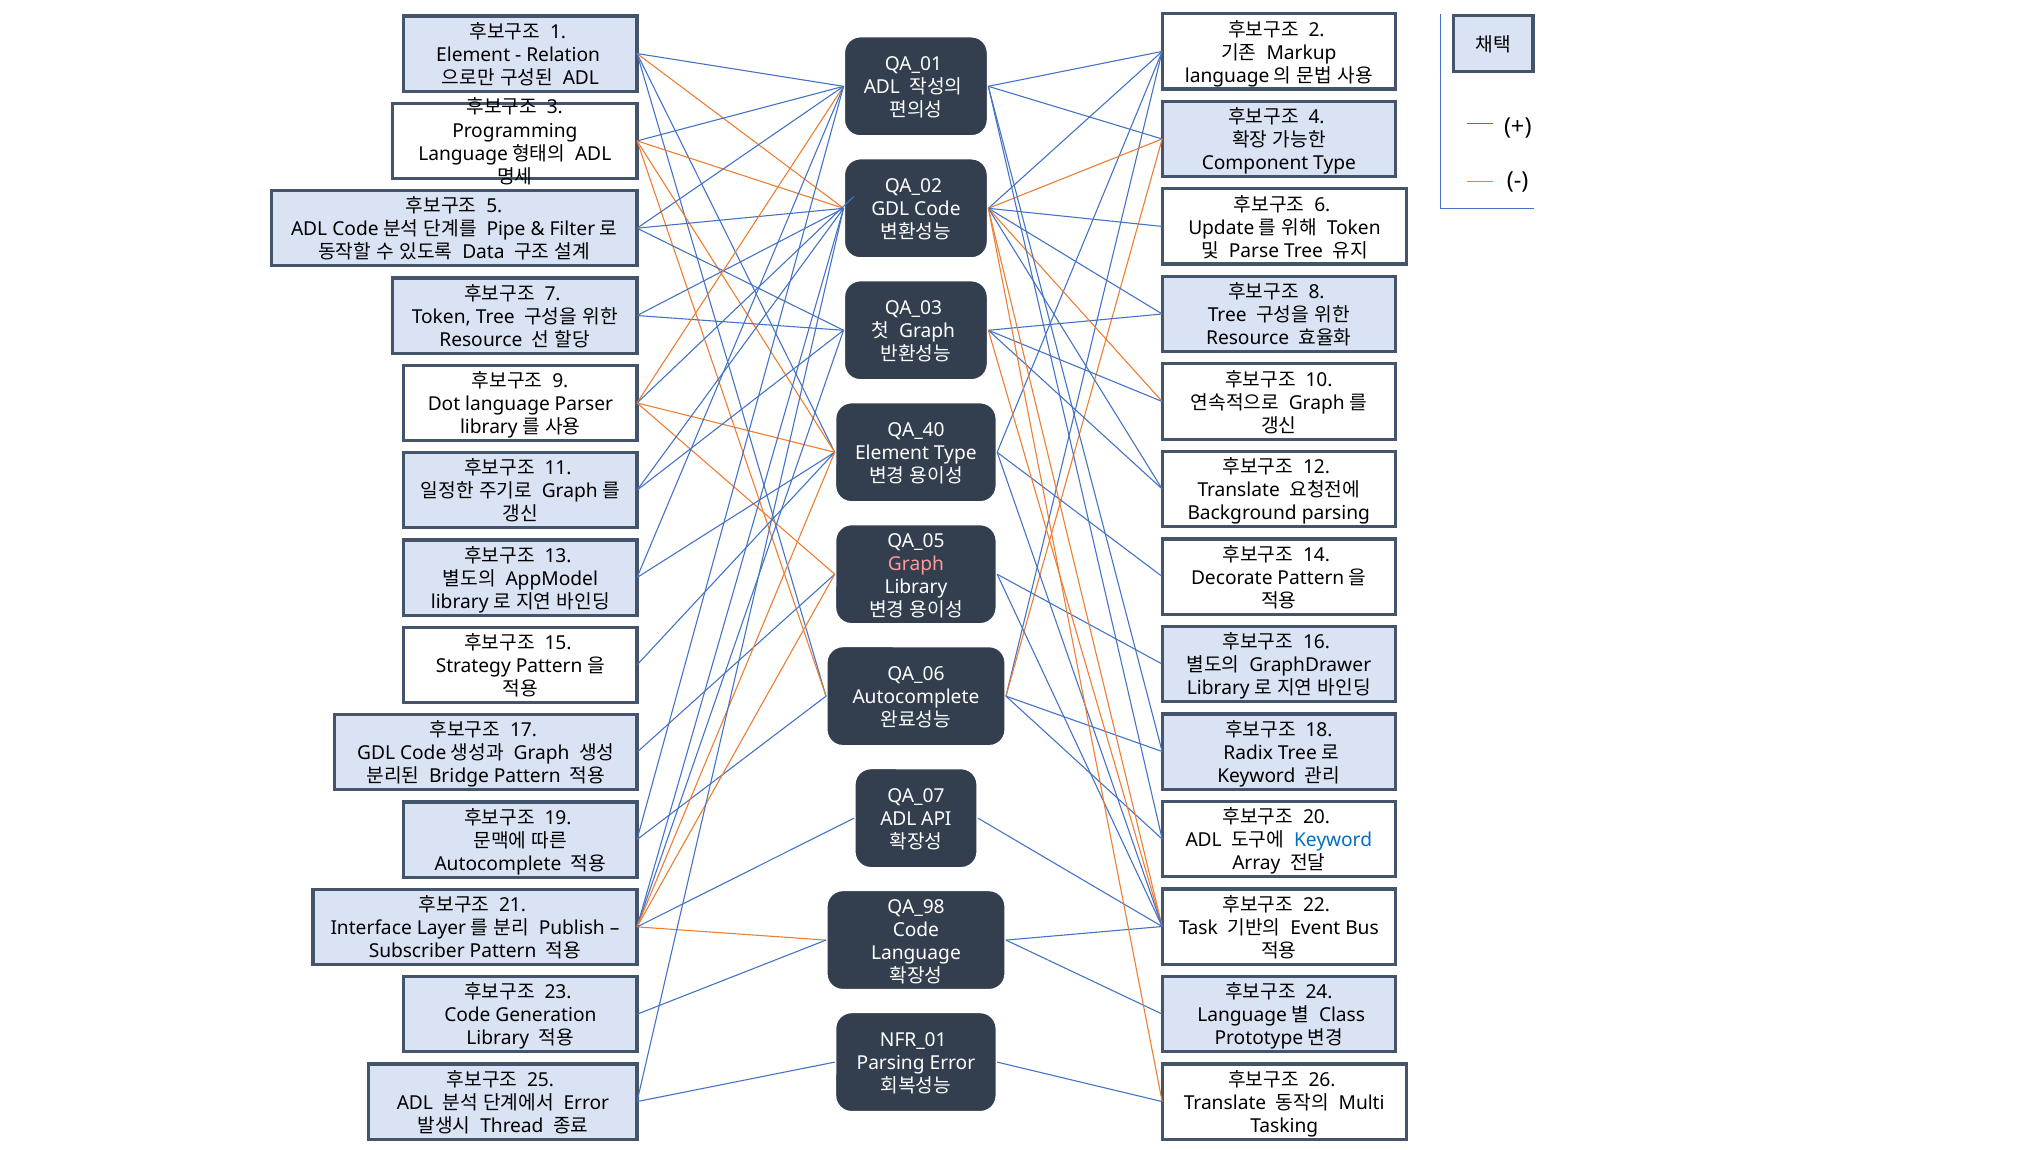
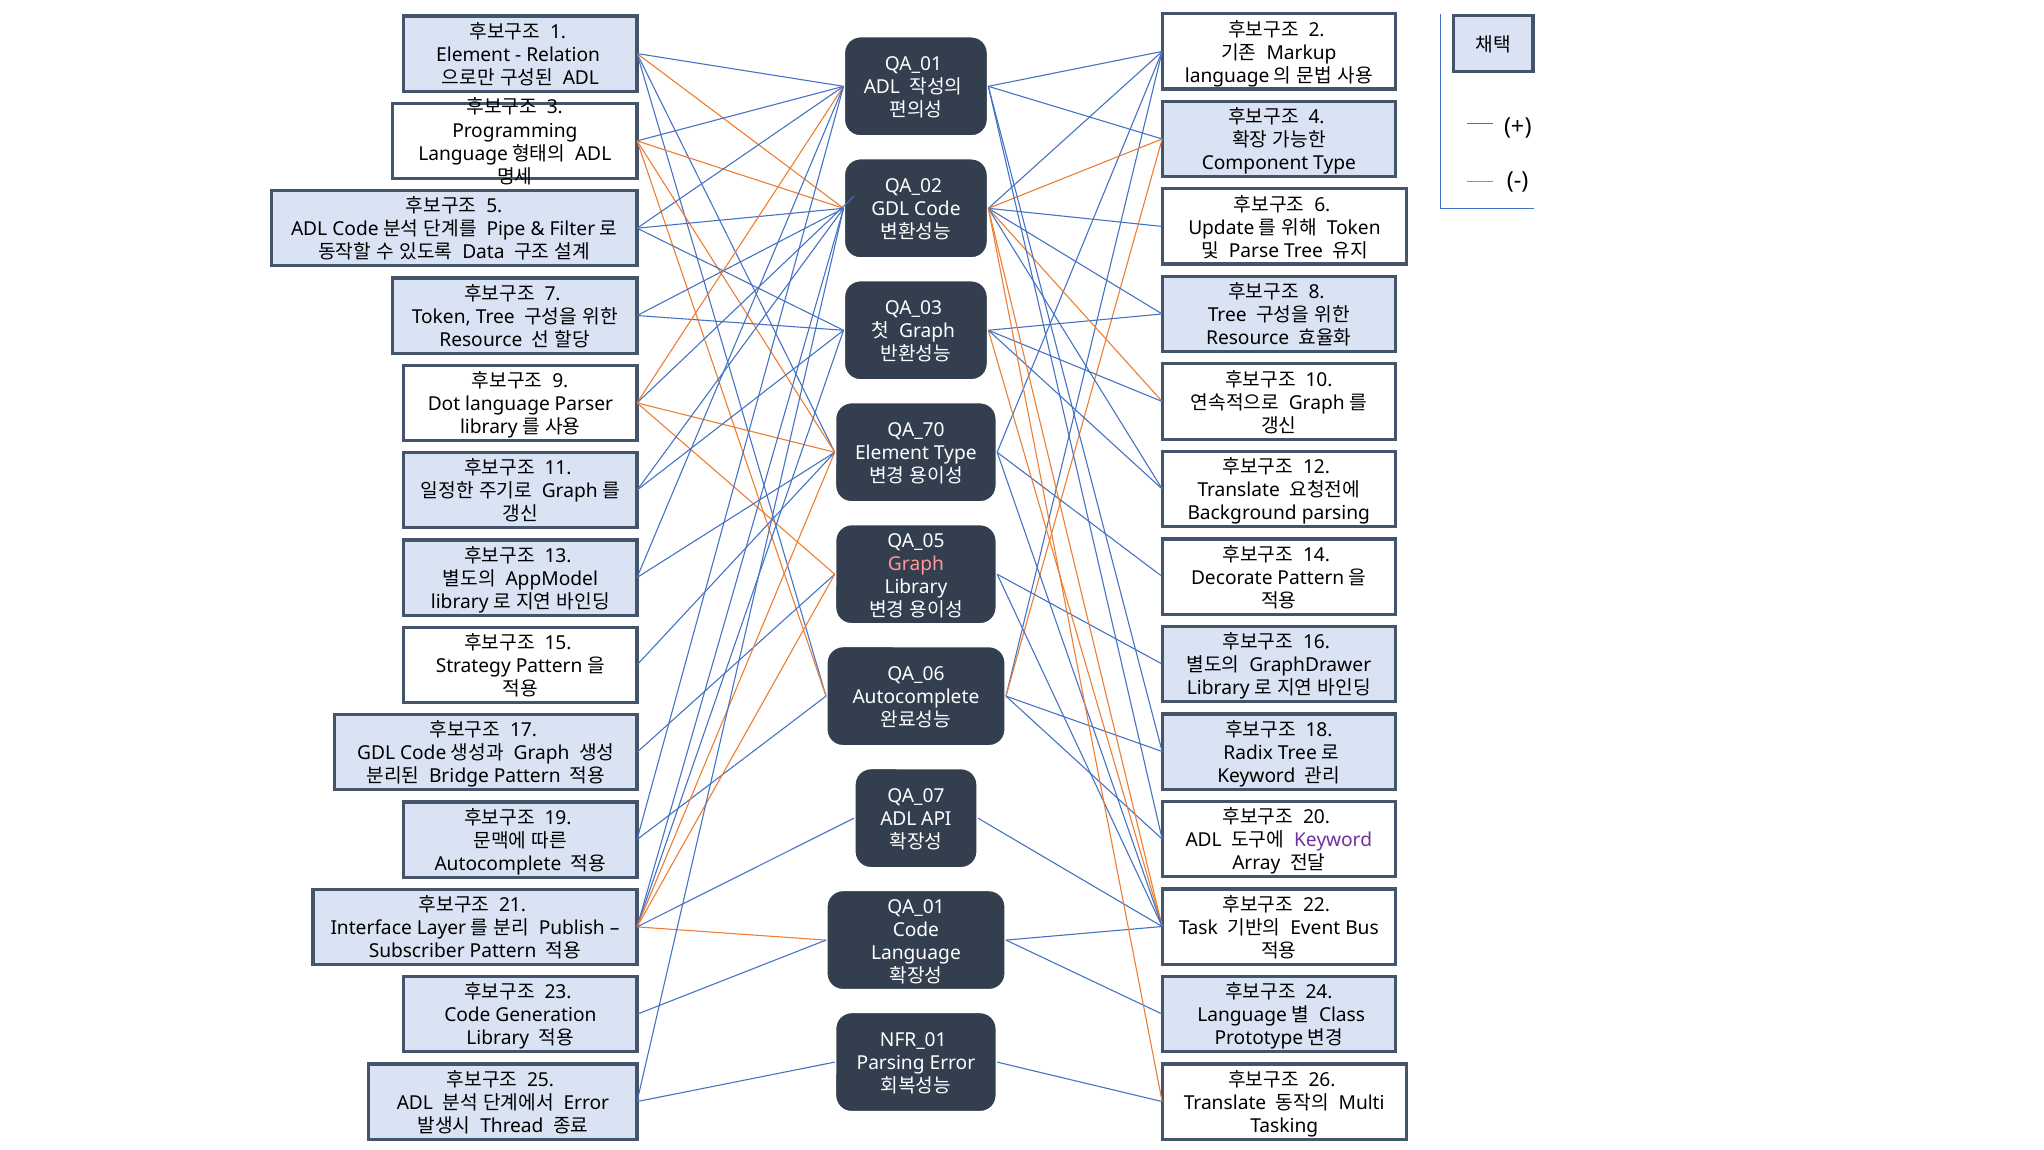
QA_40: QA_40 -> QA_70 (916, 430)
Keyword colour: blue -> purple (1333, 840)
QA_98: QA_98 -> QA_01 (916, 907)
